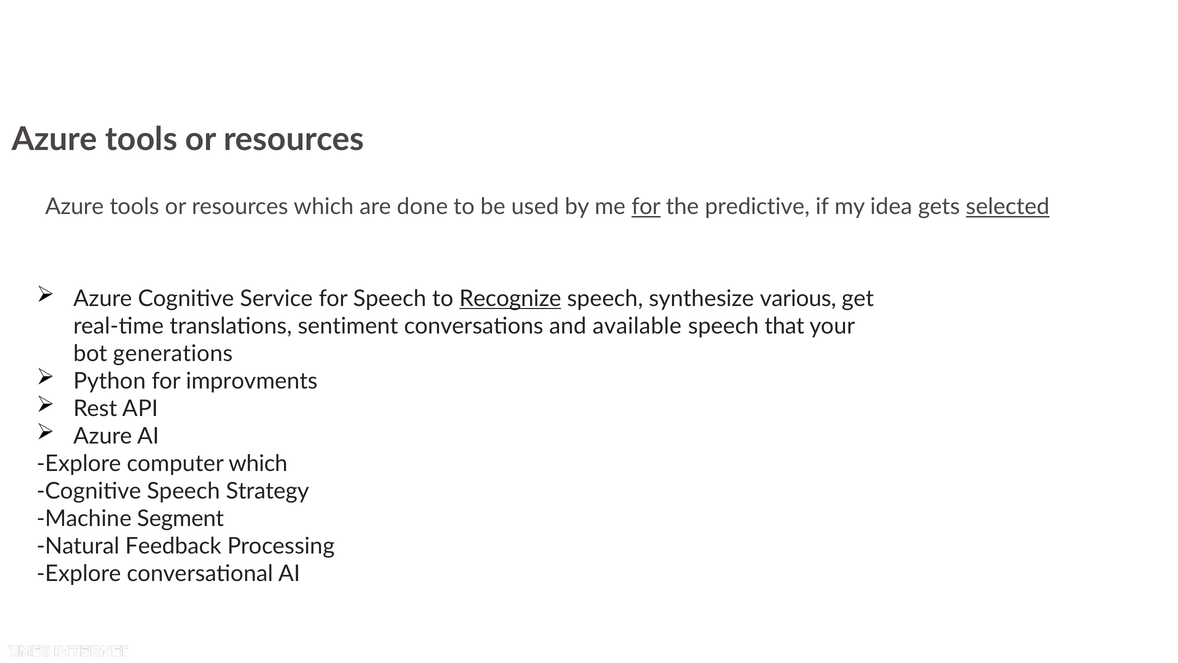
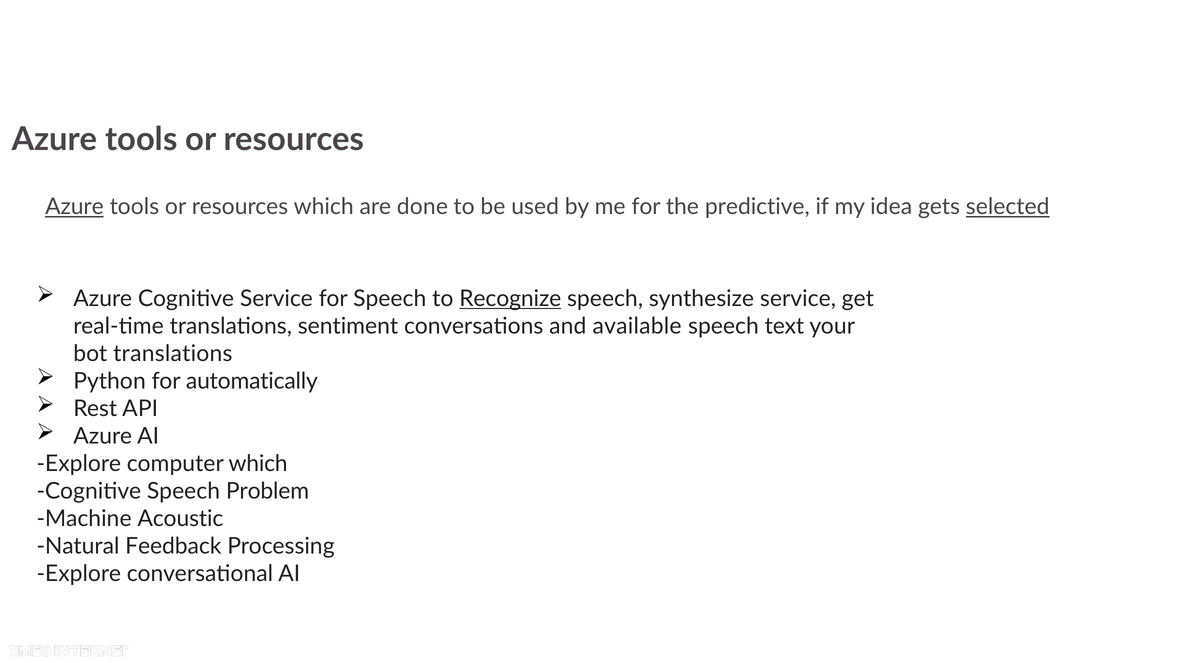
Azure underline: none -> present (74, 207)
for underline: present -> none (646, 207)
synthesize various: various -> service (798, 298)
that: that -> text (784, 326)
bot generations: generations -> translations (173, 353)
improvments: improvments -> automatically (252, 381)
Strategy: Strategy -> Problem (267, 491)
Segment: Segment -> Acoustic (180, 518)
